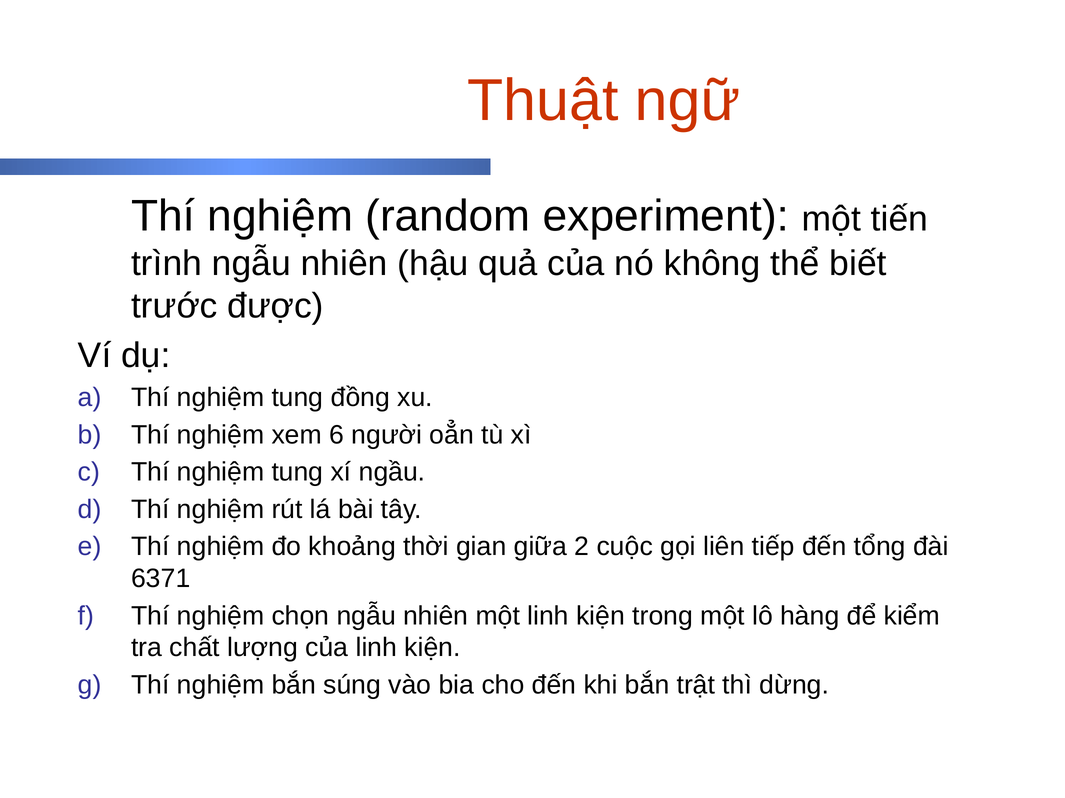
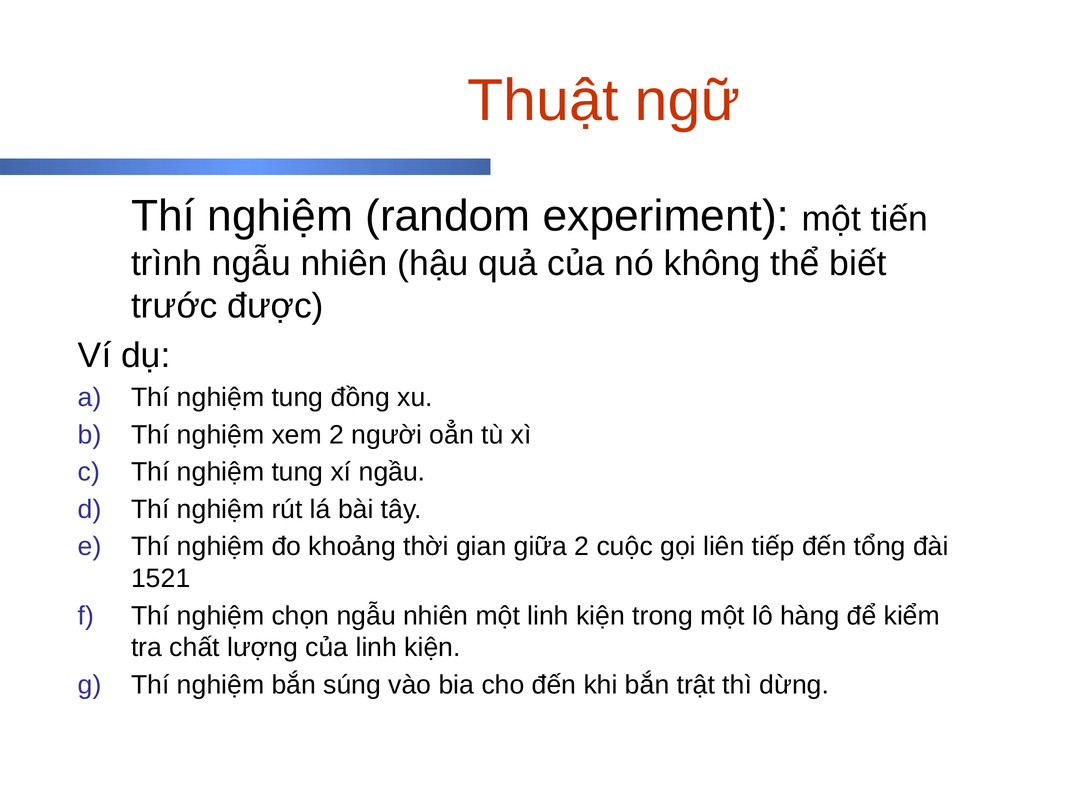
xem 6: 6 -> 2 (337, 435)
6371: 6371 -> 1521 (161, 579)
